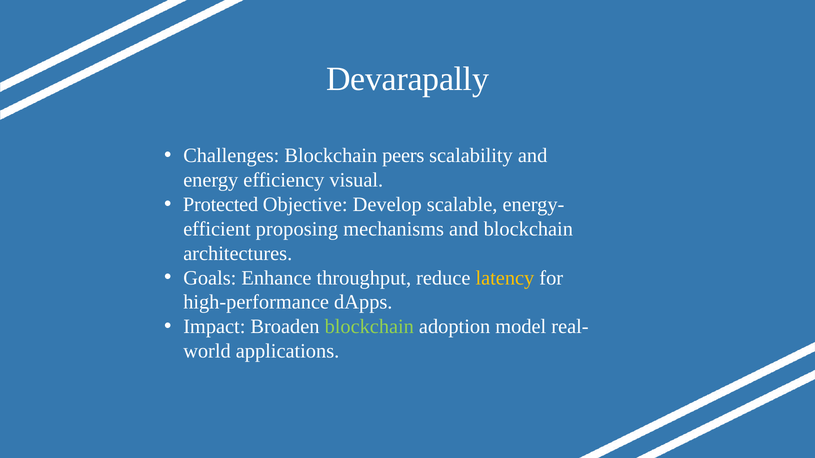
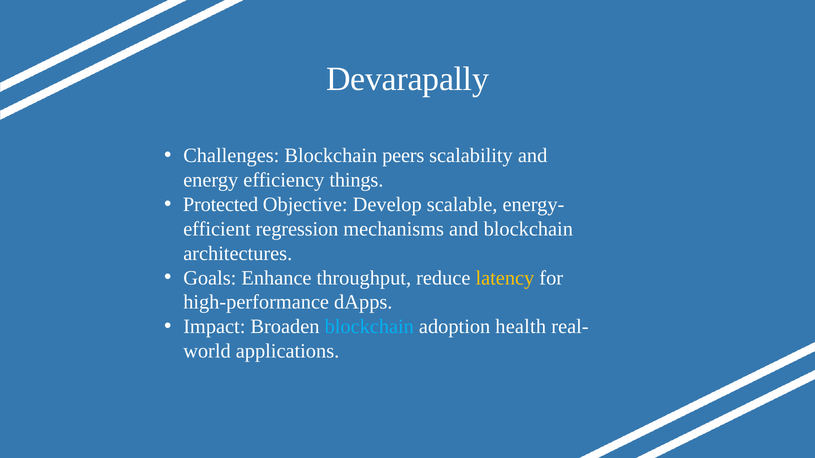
visual: visual -> things (356, 180)
proposing: proposing -> regression (297, 229)
blockchain colour: light green -> light blue (369, 327)
model: model -> health (521, 327)
